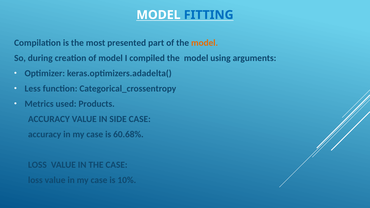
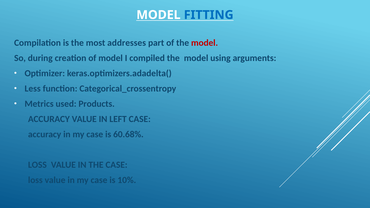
presented: presented -> addresses (127, 43)
model colour: orange -> red (205, 43)
SIDE: SIDE -> LEFT (118, 119)
